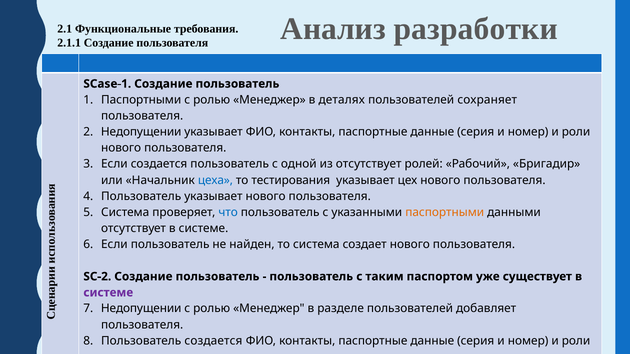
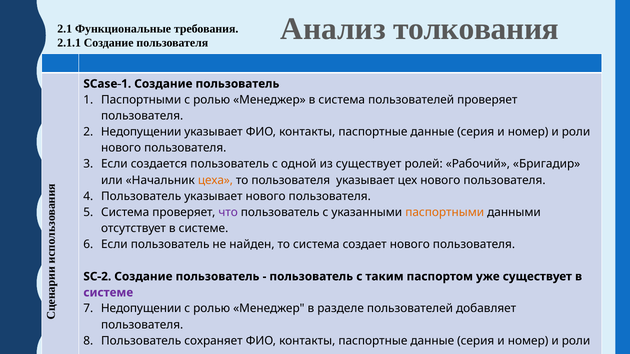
разработки: разработки -> толкования (476, 29)
в деталях: деталях -> система (342, 100)
пользователей сохраняет: сохраняет -> проверяет (487, 100)
из отсутствует: отсутствует -> существует (369, 164)
цеха colour: blue -> orange (215, 180)
то тестирования: тестирования -> пользователя (291, 180)
что colour: blue -> purple (228, 212)
создается: создается -> сохраняет (214, 341)
